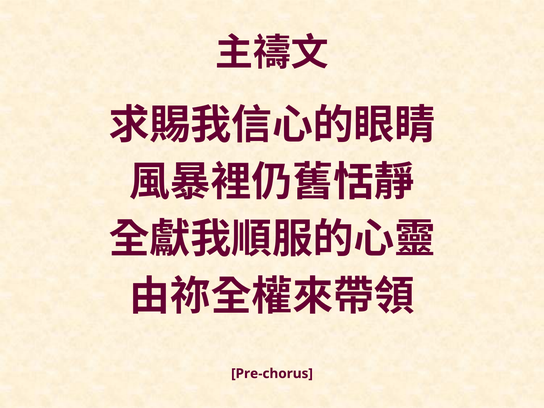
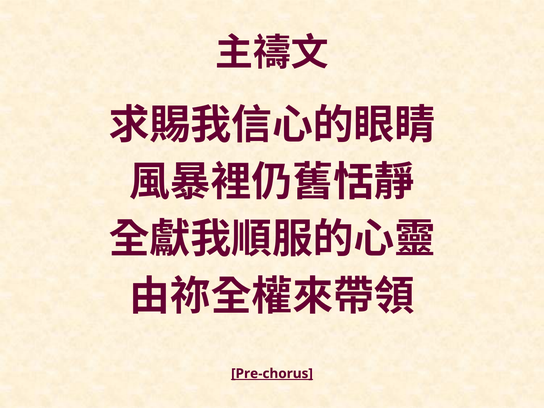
Pre-chorus underline: none -> present (272, 374)
